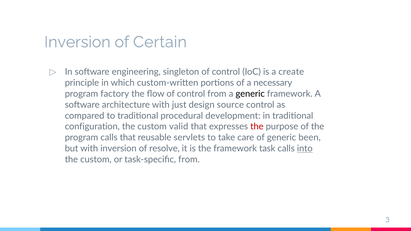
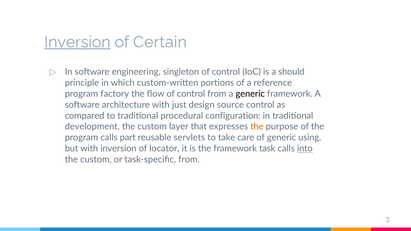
Inversion underline: none -> present (77, 42)
create: create -> should (291, 72)
necessary: necessary -> reference (273, 83)
development: development -> configuration (233, 116)
configuration: configuration -> development (92, 127)
valid: valid -> layer (179, 127)
the colour: red -> orange (257, 127)
calls that: that -> part (128, 138)
been: been -> using (310, 138)
resolve: resolve -> locator (164, 149)
